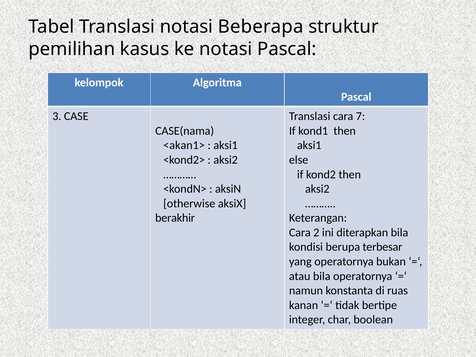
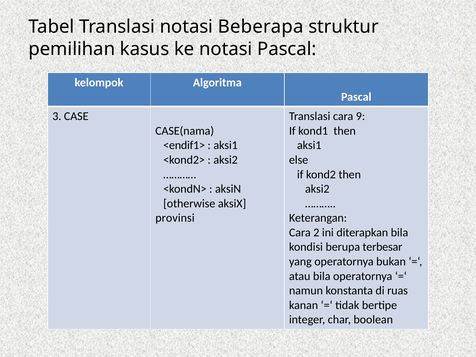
7: 7 -> 9 (361, 116)
<akan1>: <akan1> -> <endif1> (184, 145)
berakhir: berakhir -> provinsi (175, 218)
